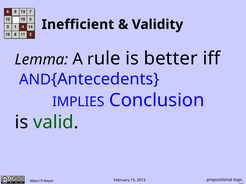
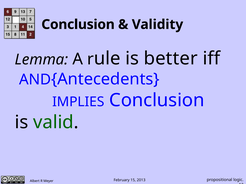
Inefficient: Inefficient -> Conclusion (78, 25)
